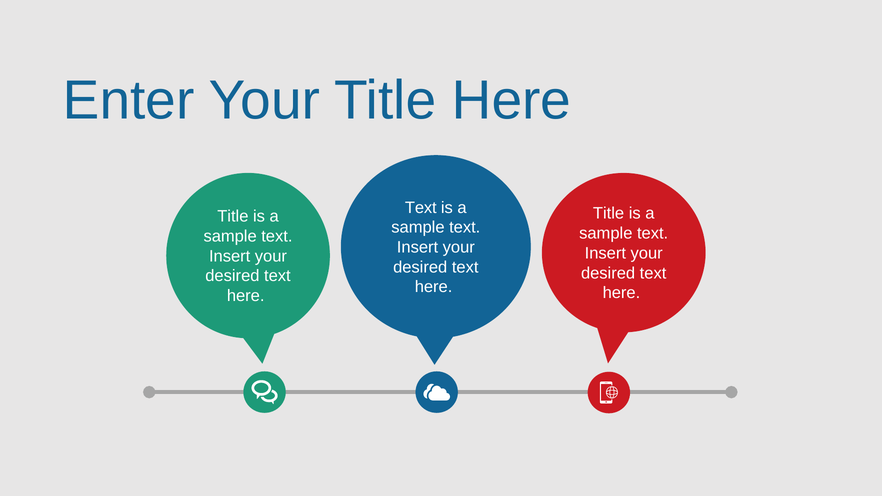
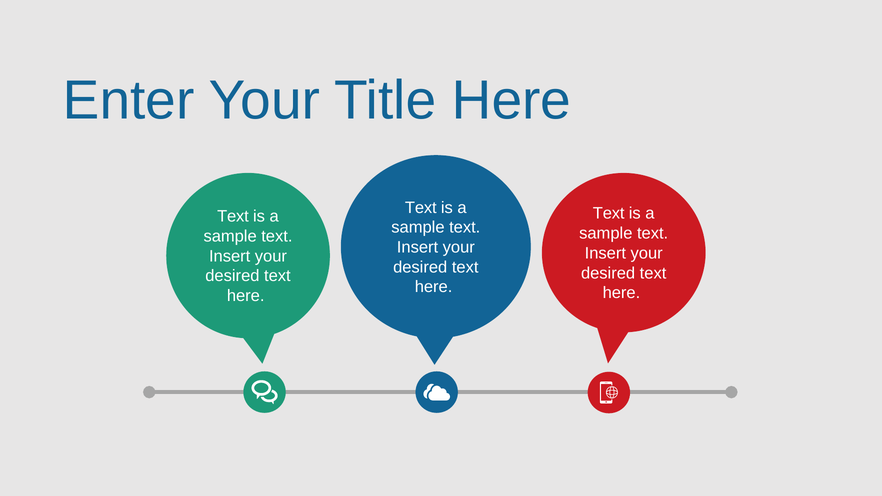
Title: Title -> Text (609, 214)
Title: Title -> Text (233, 217)
